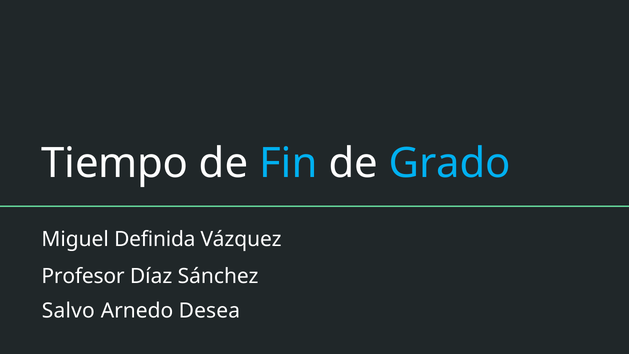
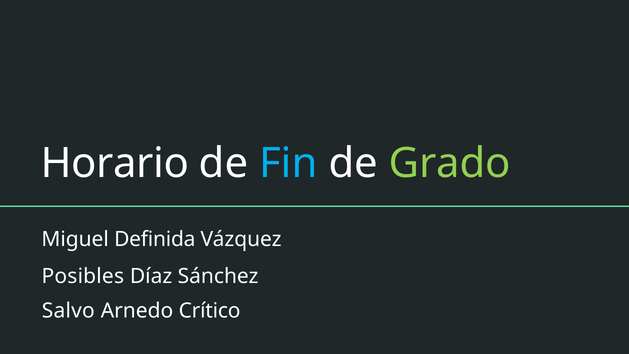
Tiempo: Tiempo -> Horario (115, 163)
Grado colour: light blue -> light green (450, 163)
Profesor: Profesor -> Posibles (83, 276)
Desea: Desea -> Crítico (210, 311)
